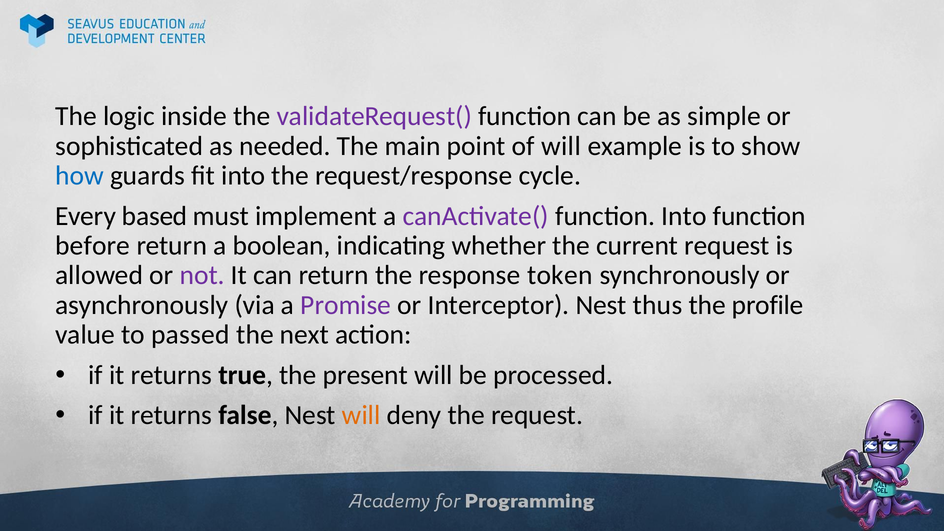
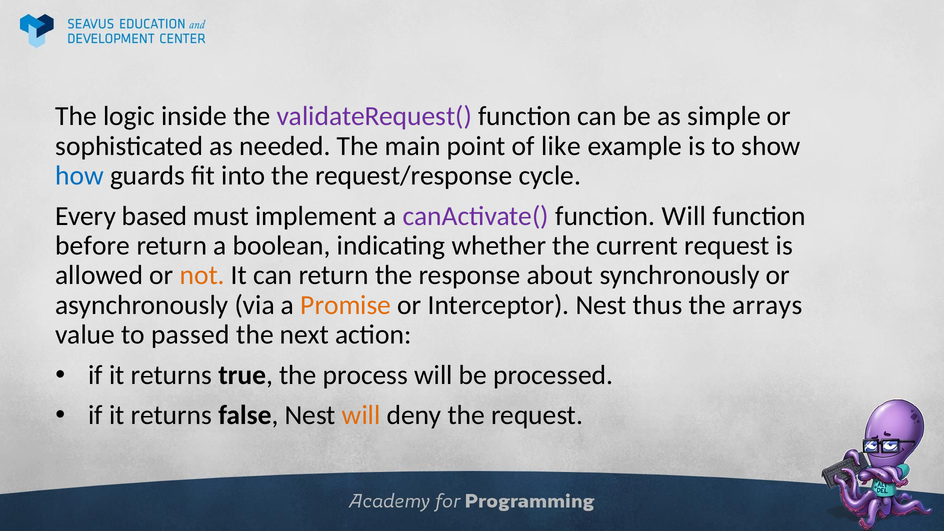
of will: will -> like (561, 146)
function Into: Into -> Will (684, 216)
not colour: purple -> orange (202, 275)
token: token -> about (560, 275)
Promise colour: purple -> orange (346, 305)
profile: profile -> arrays (767, 305)
present: present -> process (365, 375)
